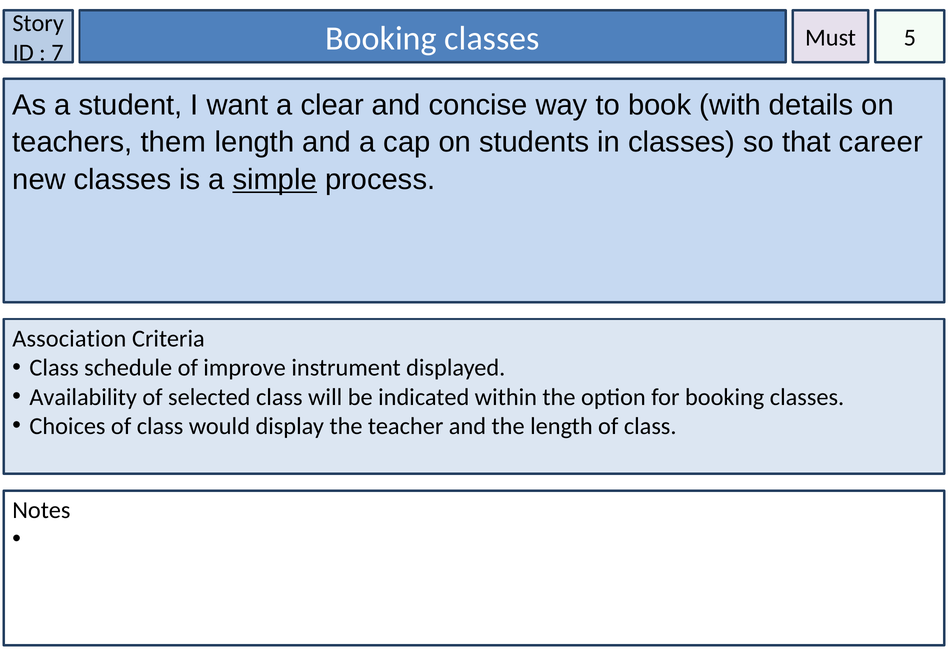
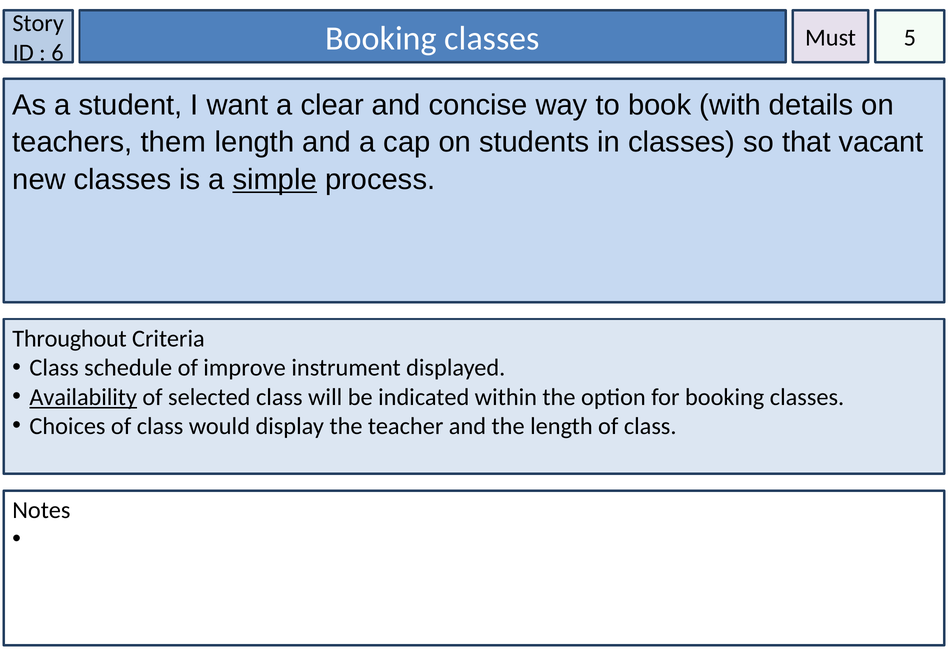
7: 7 -> 6 (57, 53)
career: career -> vacant (881, 142)
Association: Association -> Throughout (70, 339)
Availability underline: none -> present (83, 397)
